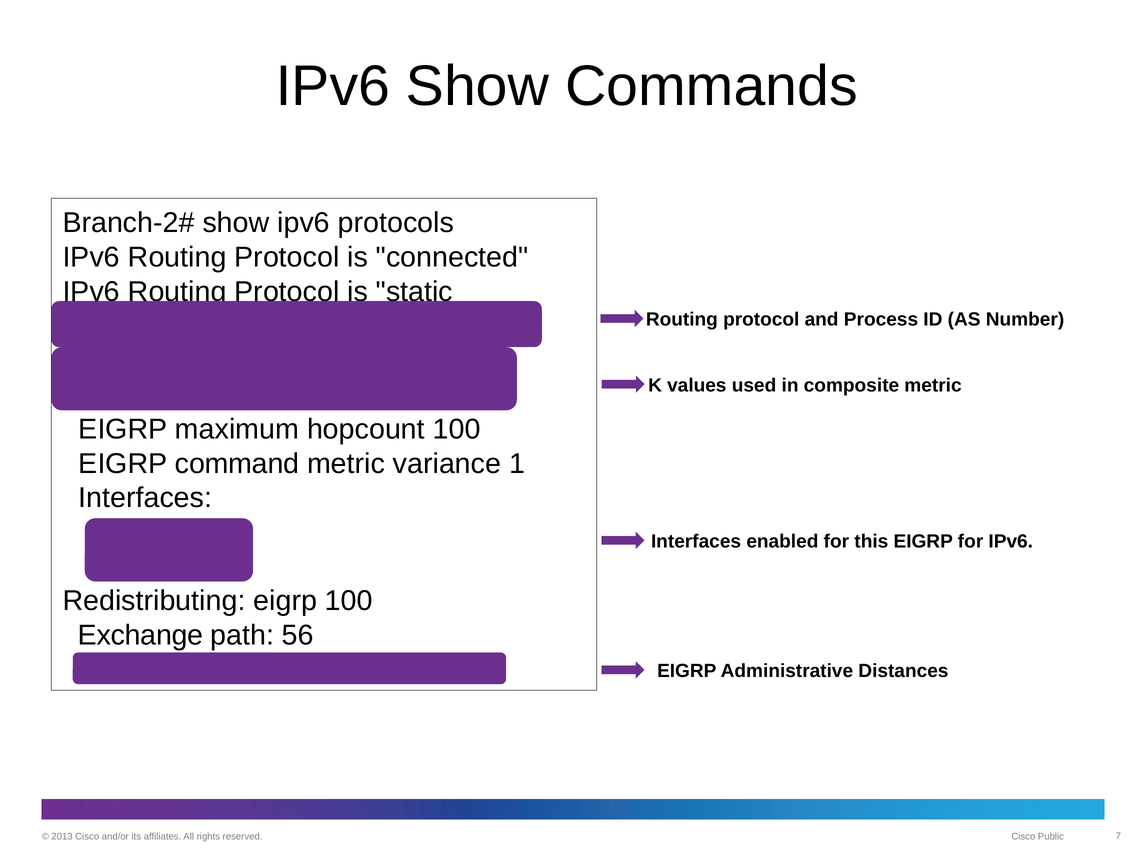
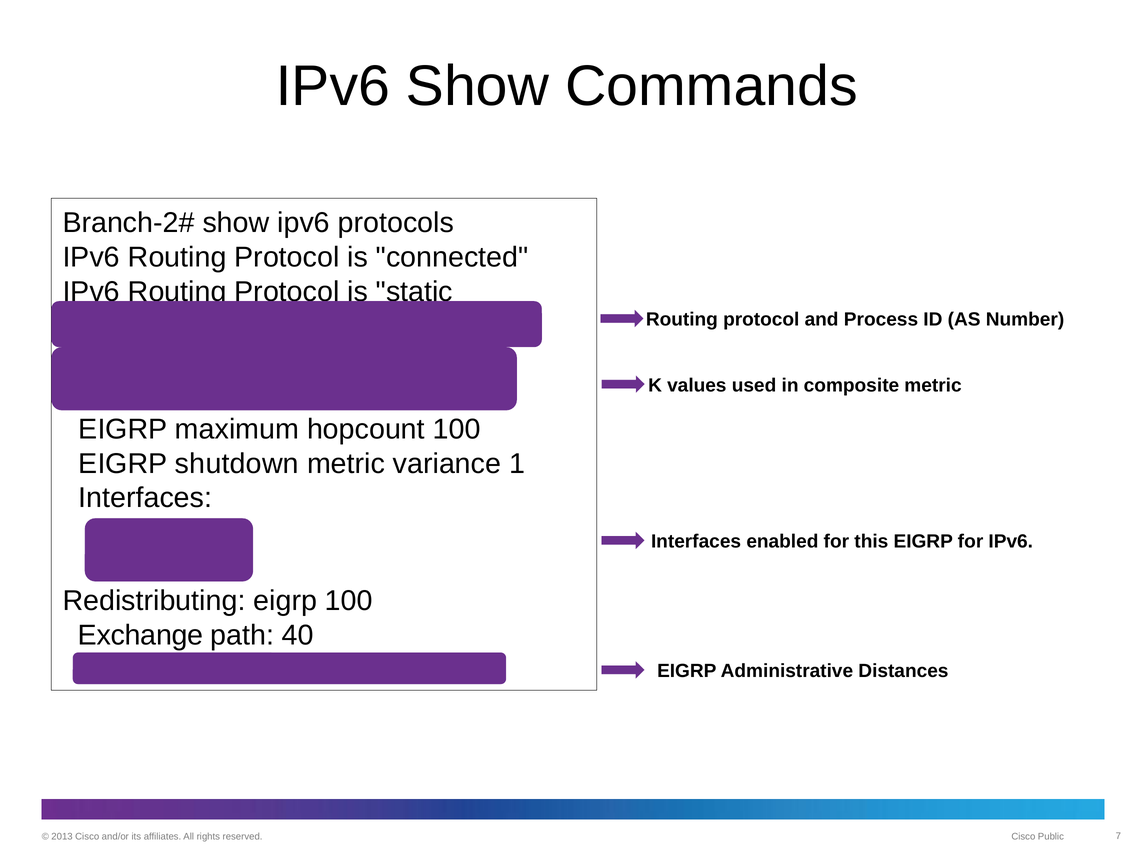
command: command -> shutdown (237, 464)
56: 56 -> 40 (298, 636)
